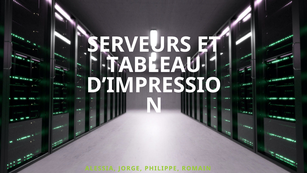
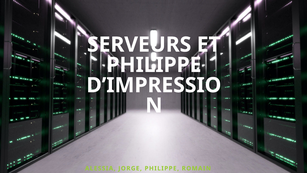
TABLEAU: TABLEAU -> PHILIPPE (154, 65)
